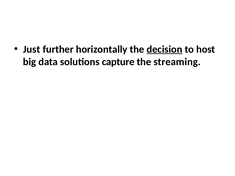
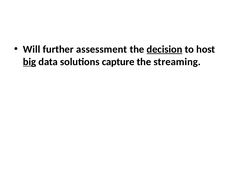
Just: Just -> Will (32, 49)
horizontally: horizontally -> assessment (102, 49)
big underline: none -> present (29, 62)
